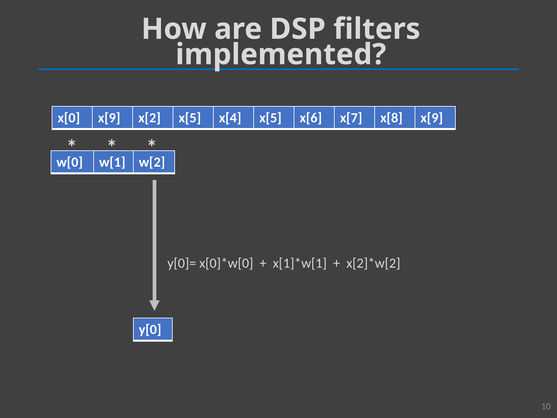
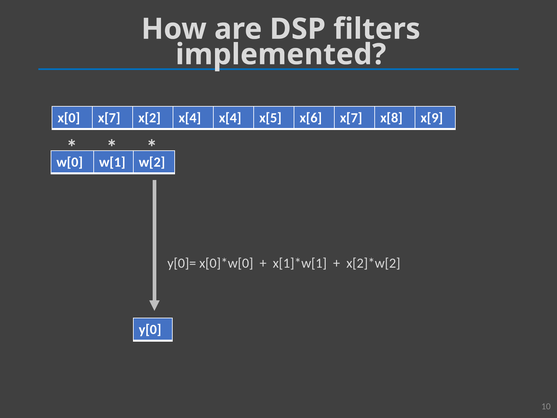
x[0 x[9: x[9 -> x[7 (109, 118)
x[2 x[5: x[5 -> x[4 (190, 118)
